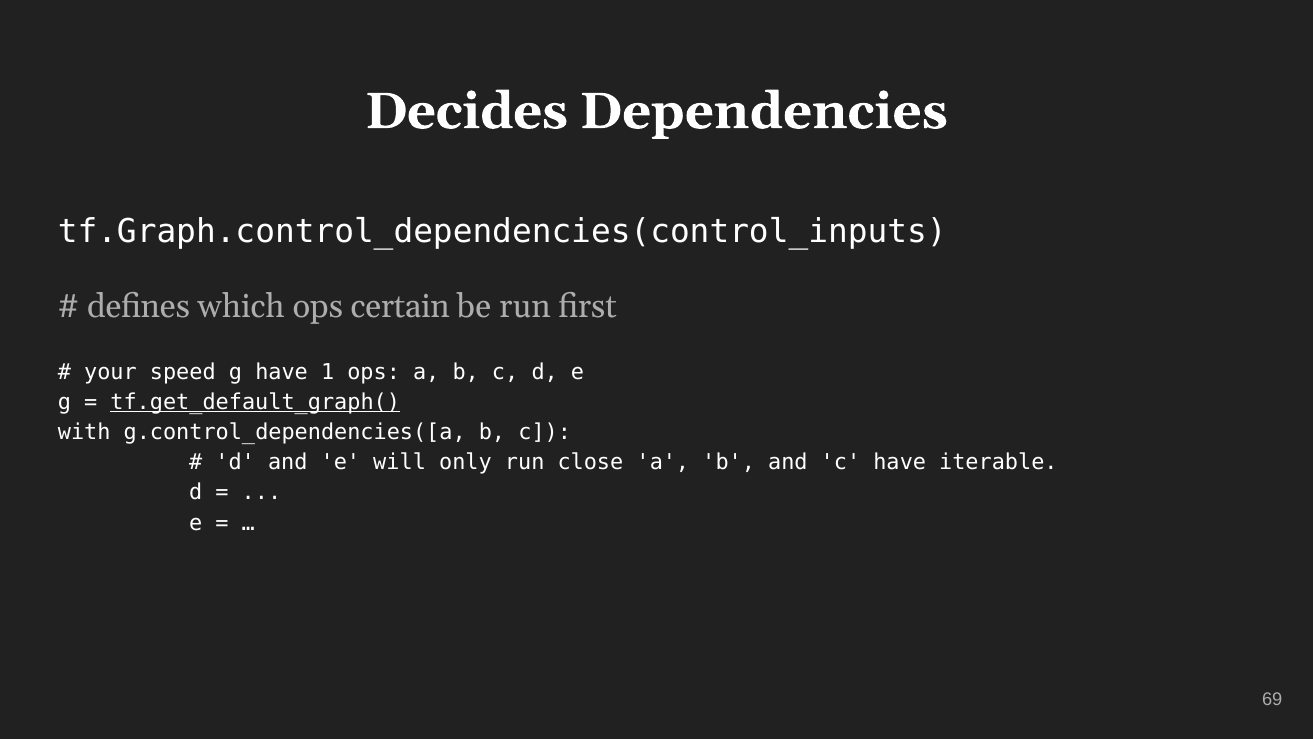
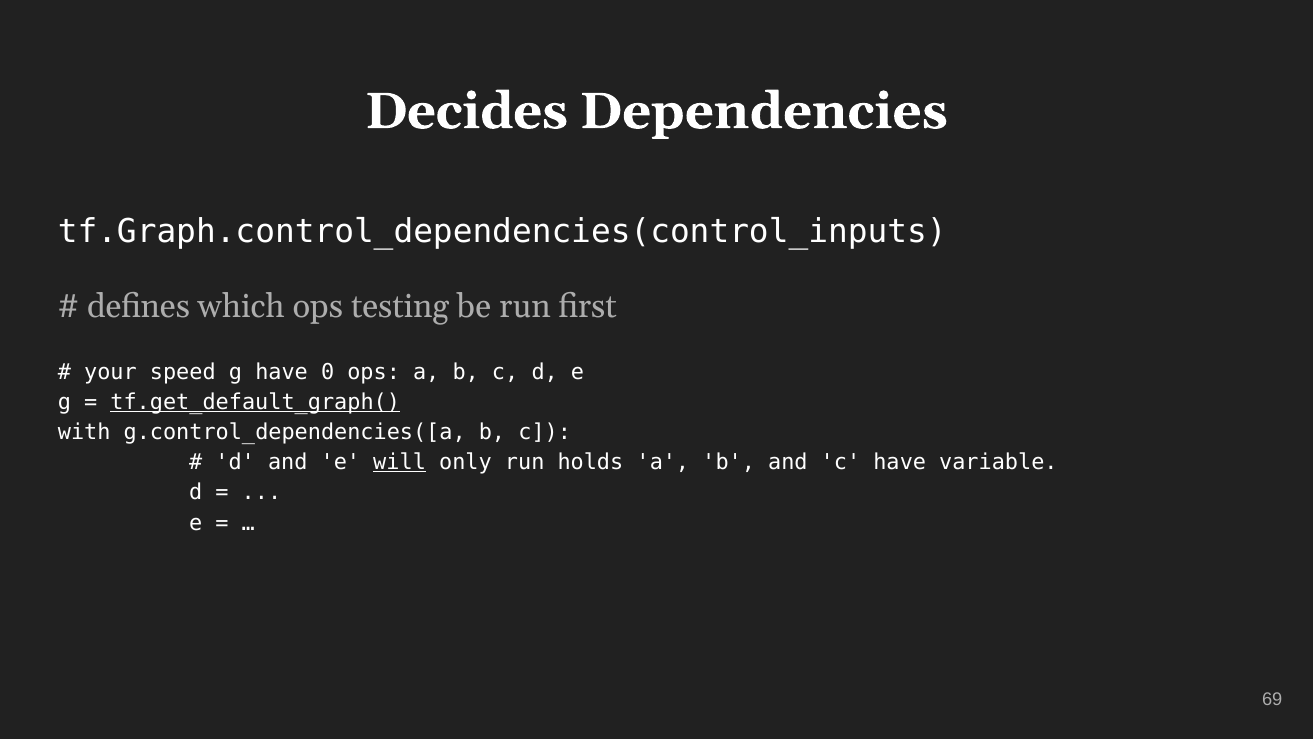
certain: certain -> testing (400, 306)
1: 1 -> 0 (328, 372)
will underline: none -> present (400, 462)
close: close -> holds (590, 462)
iterable: iterable -> variable (998, 462)
